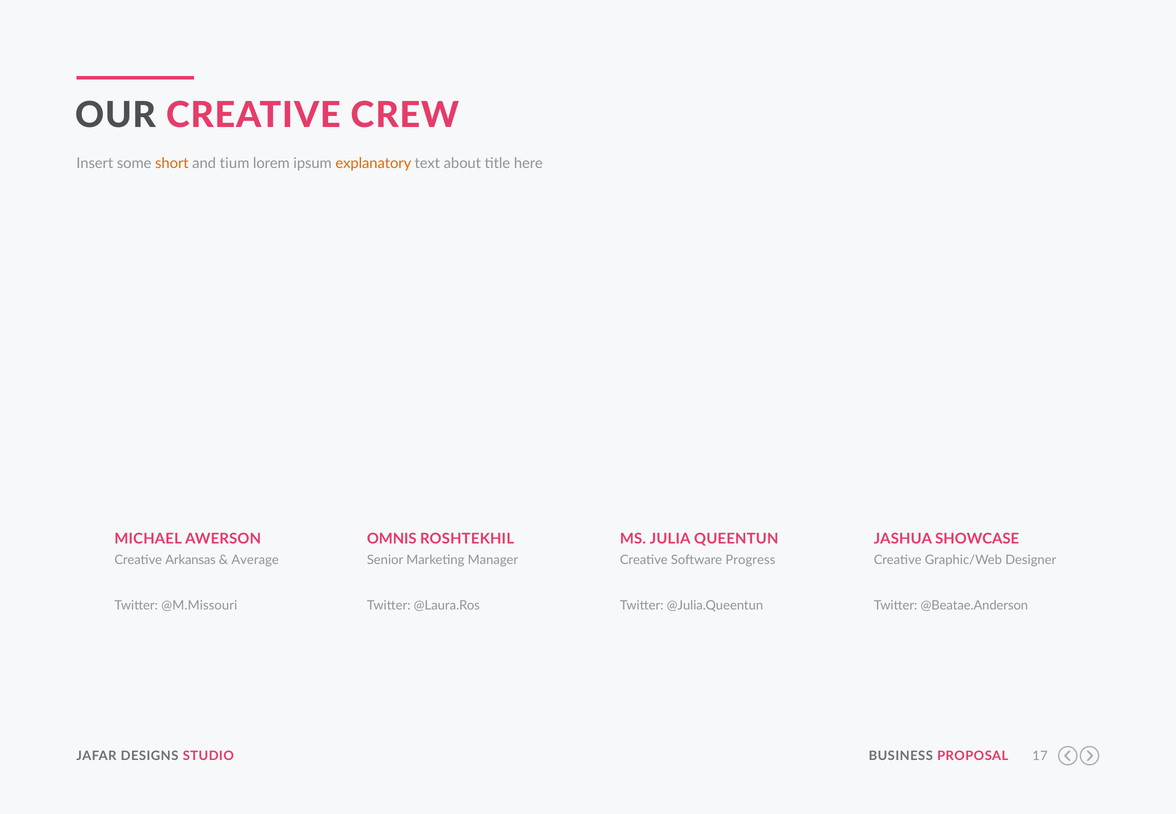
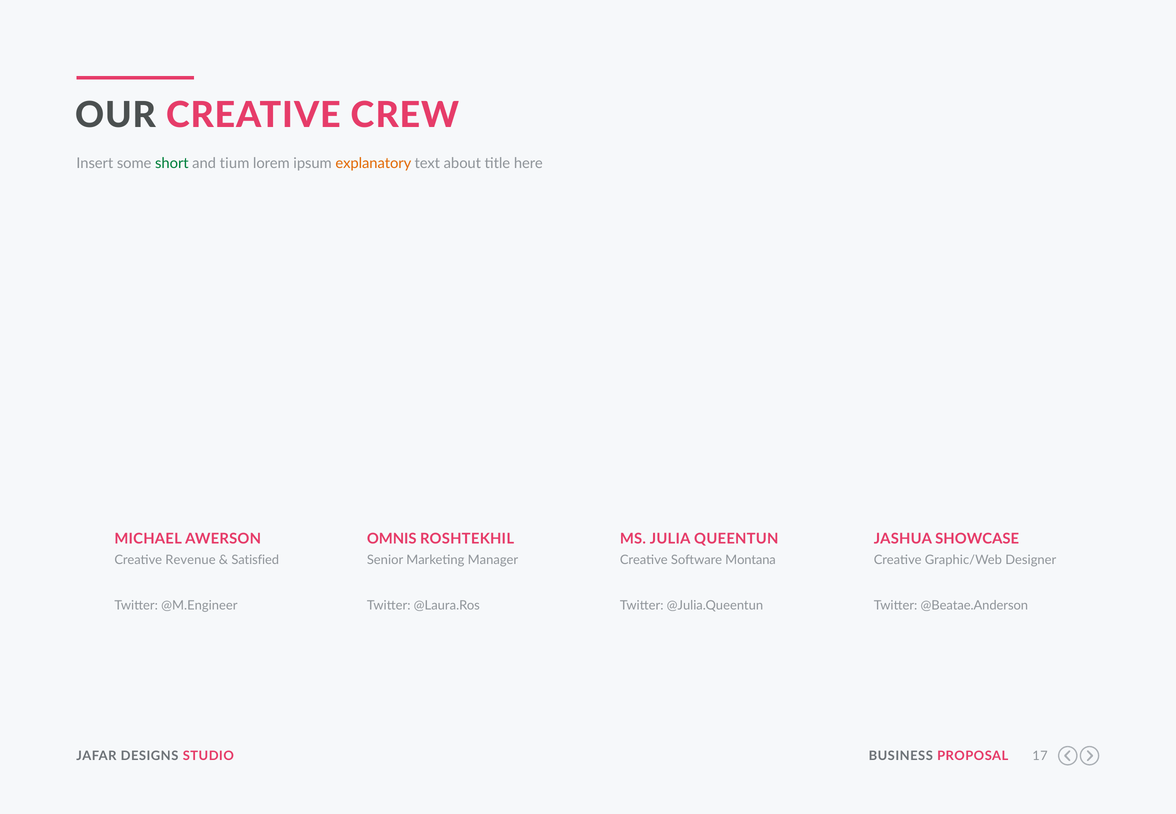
short colour: orange -> green (172, 164)
Arkansas: Arkansas -> Revenue (190, 560)
Average: Average -> Satisfied (255, 560)
Progress: Progress -> Montana (751, 560)
@M.Missouri: @M.Missouri -> @M.Engineer (199, 606)
